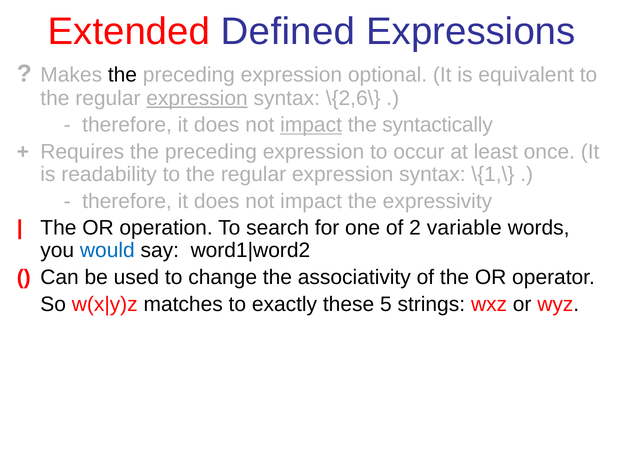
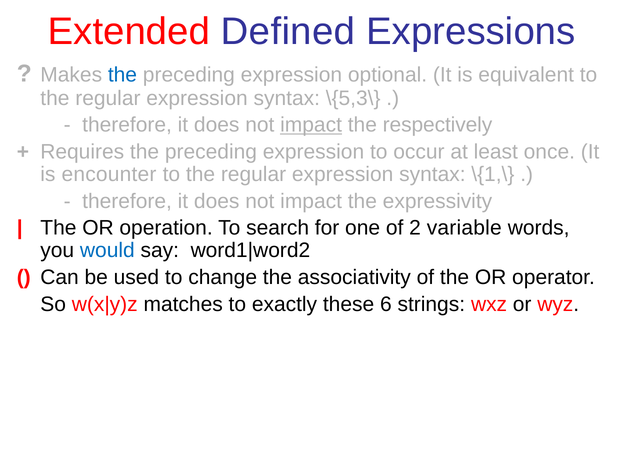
the colour: black -> blue (122, 75)
expression underline: present -> none (197, 98)
\{2,6\: \{2,6\ -> \{5,3\ (353, 98)
syntactically: syntactically -> respectively (437, 125)
readability: readability -> encounter (109, 175)
5: 5 -> 6 (386, 305)
